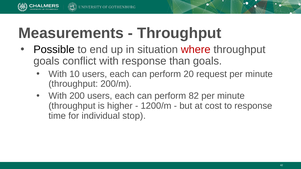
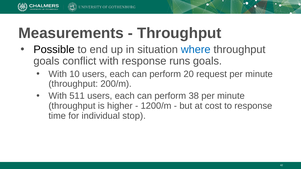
where colour: red -> blue (196, 50)
than: than -> runs (180, 61)
200: 200 -> 511 (77, 96)
82: 82 -> 38 (194, 96)
